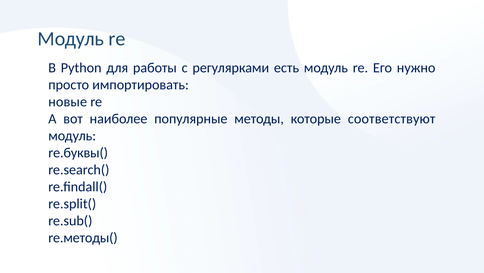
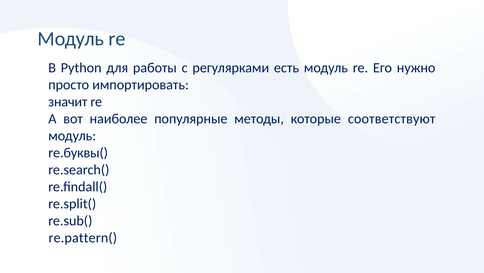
новые: новые -> значит (68, 101)
re.методы(: re.методы( -> re.pattern( (83, 237)
